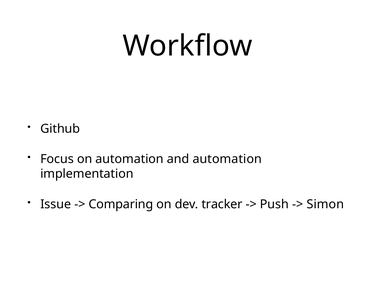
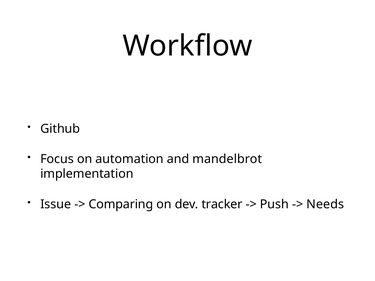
and automation: automation -> mandelbrot (227, 159)
Simon: Simon -> Needs (325, 204)
